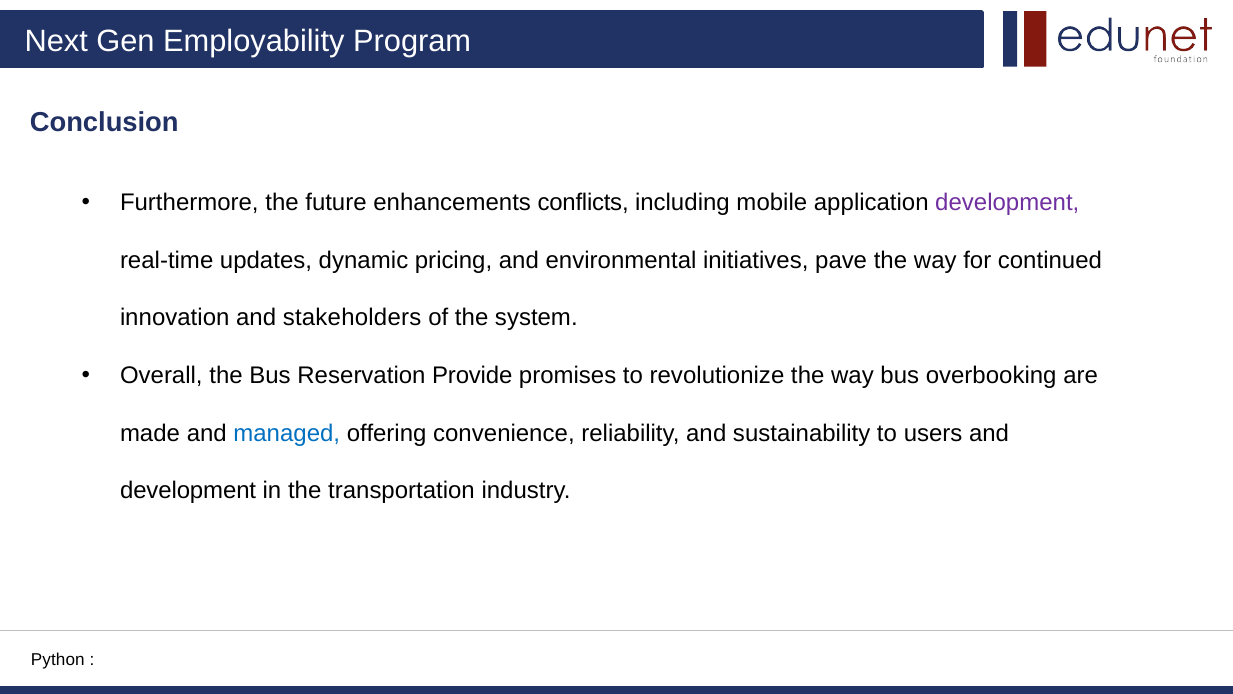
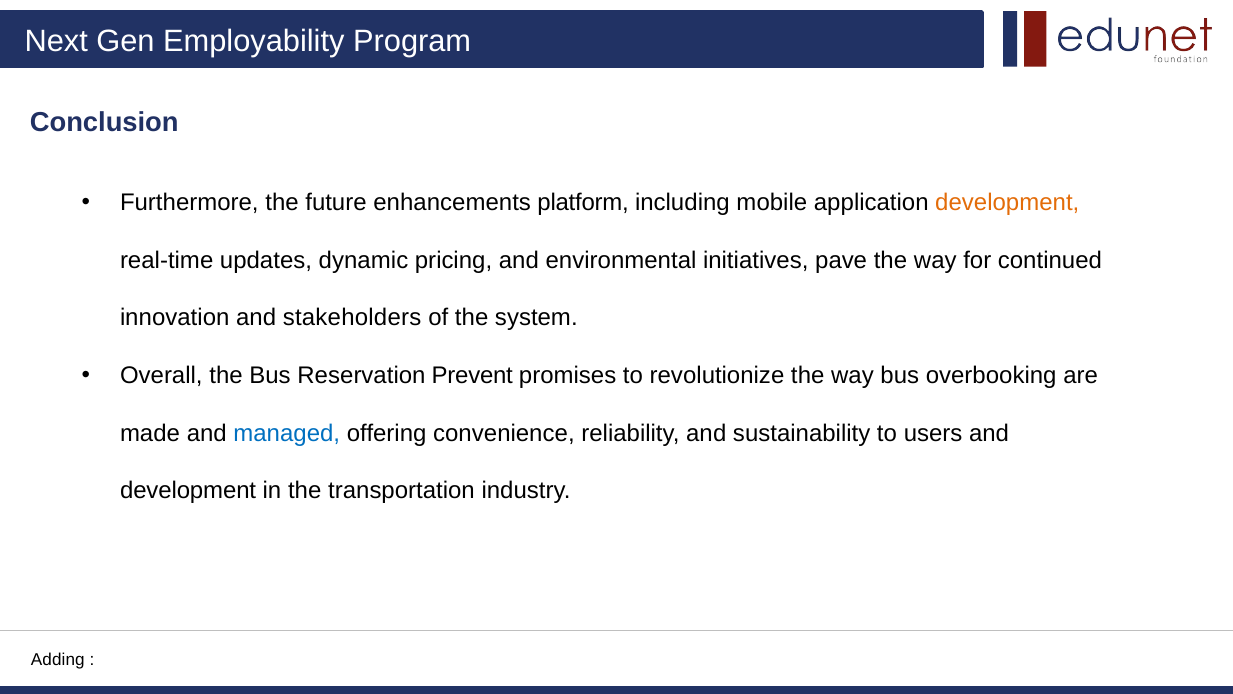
conflicts: conflicts -> platform (583, 203)
development colour: purple -> orange (1007, 203)
Provide: Provide -> Prevent (472, 375)
Python: Python -> Adding (58, 659)
